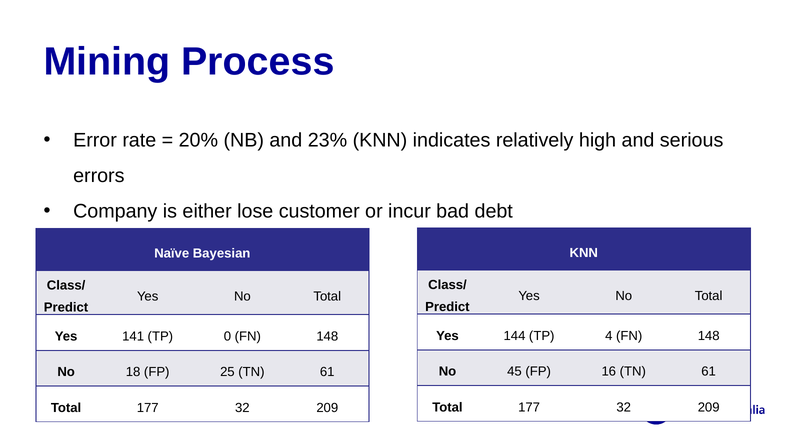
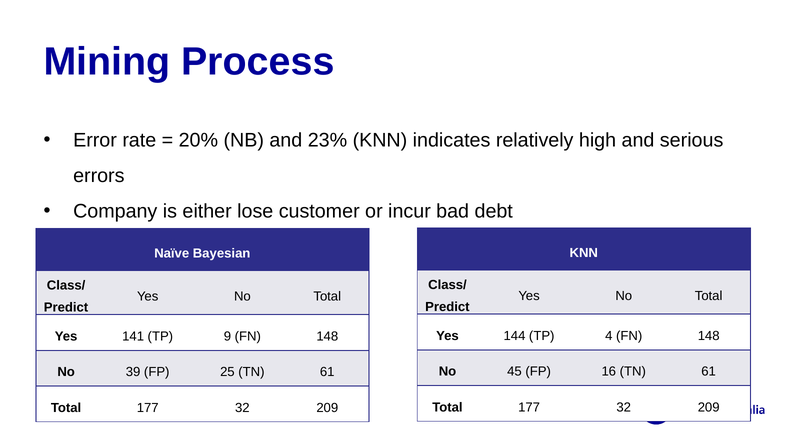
0: 0 -> 9 (227, 337)
18: 18 -> 39 (133, 372)
